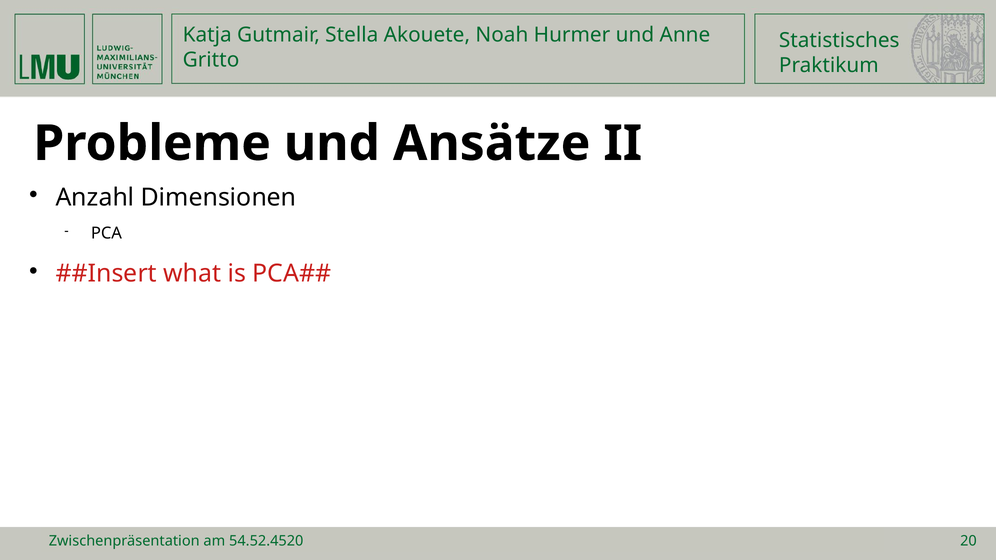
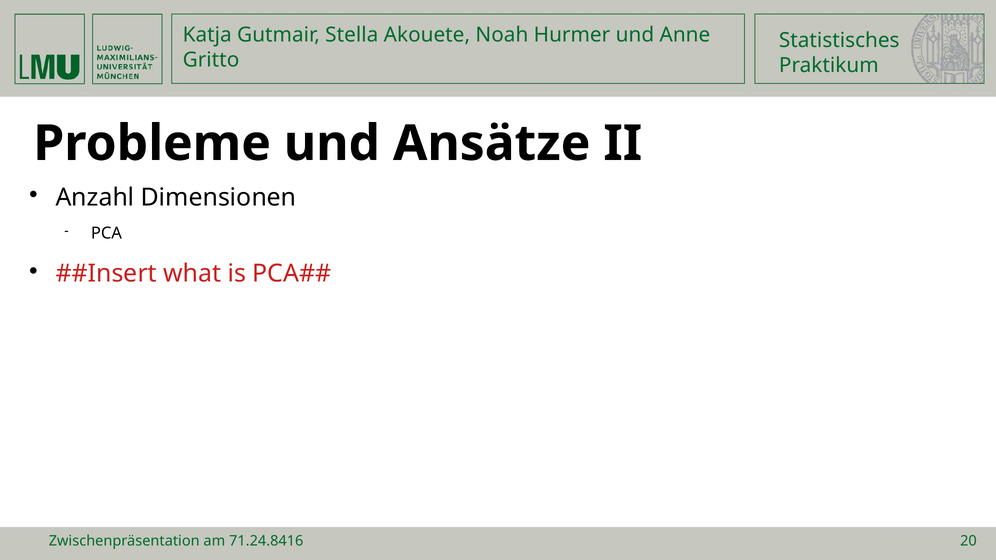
54.52.4520: 54.52.4520 -> 71.24.8416 (266, 541)
